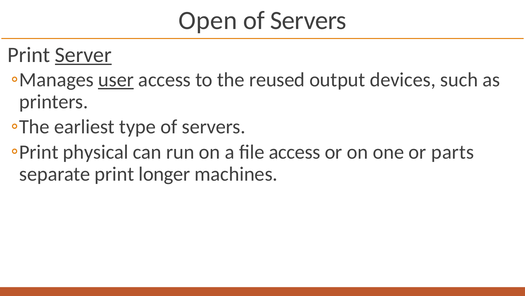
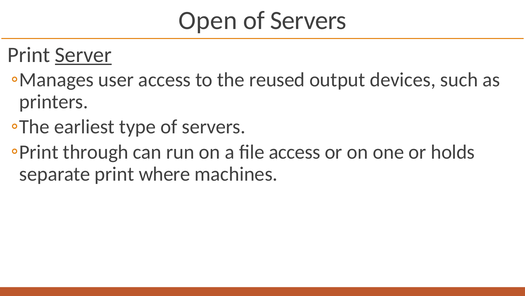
user underline: present -> none (116, 80)
physical: physical -> through (96, 152)
parts: parts -> holds (453, 152)
longer: longer -> where (164, 174)
